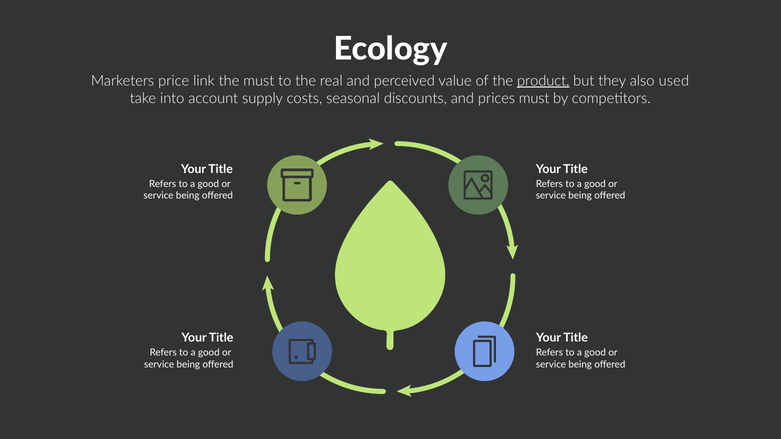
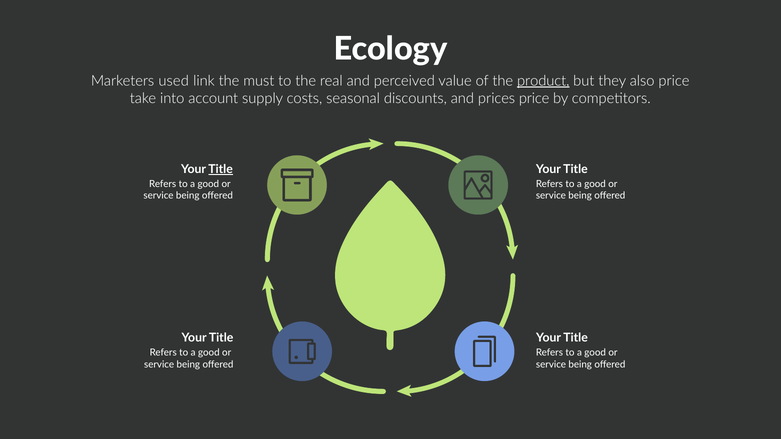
price: price -> used (174, 81)
also used: used -> price (674, 81)
prices must: must -> price (534, 98)
Title underline: none -> present (221, 169)
